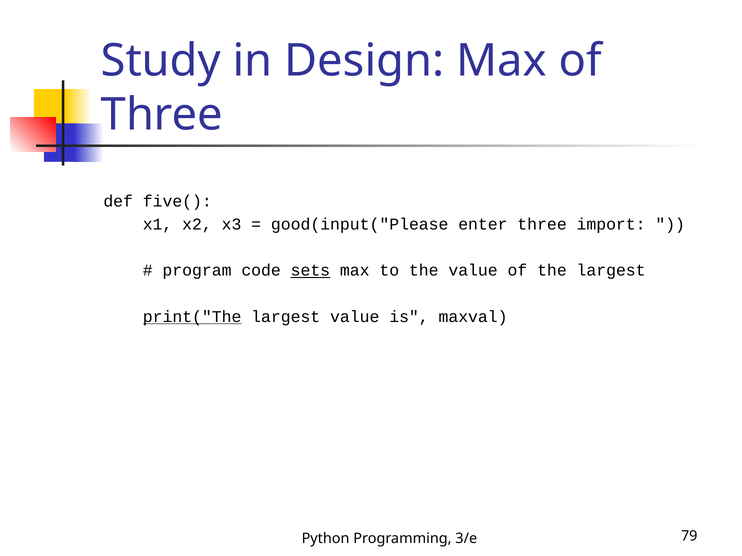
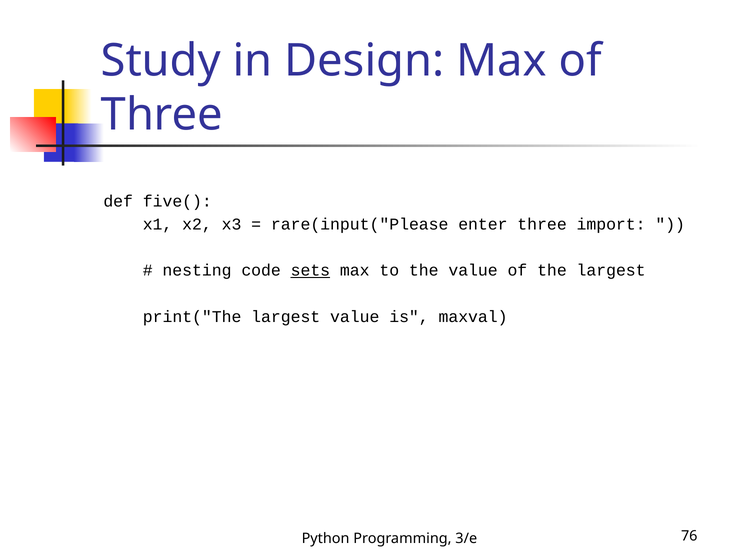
good(input("Please: good(input("Please -> rare(input("Please (360, 225)
program: program -> nesting (197, 271)
print("The underline: present -> none (192, 317)
79: 79 -> 76 (689, 537)
